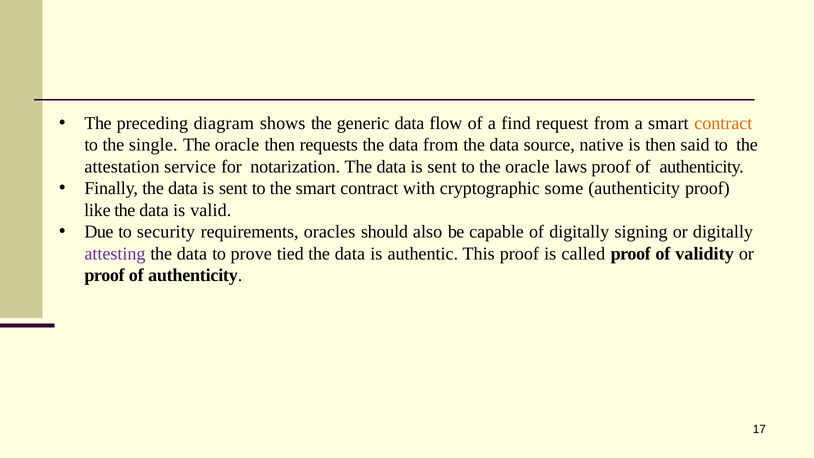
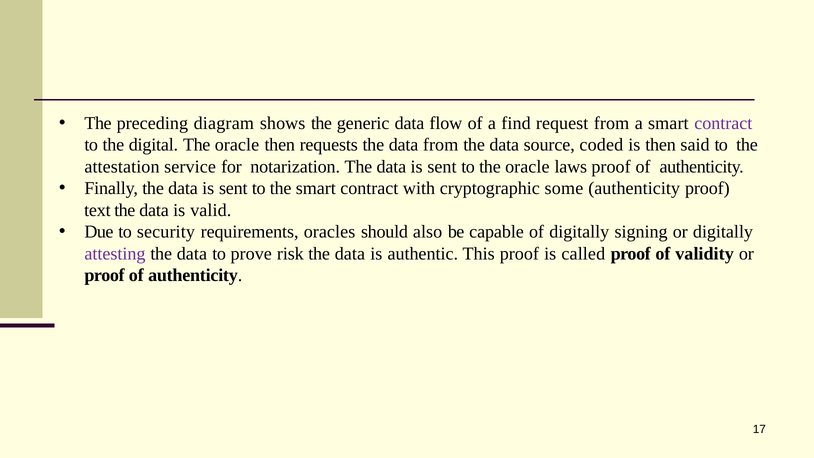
contract colour: orange -> purple (723, 123)
single: single -> digital (153, 145)
native: native -> coded (601, 145)
like: like -> text (97, 210)
tied: tied -> risk (290, 254)
